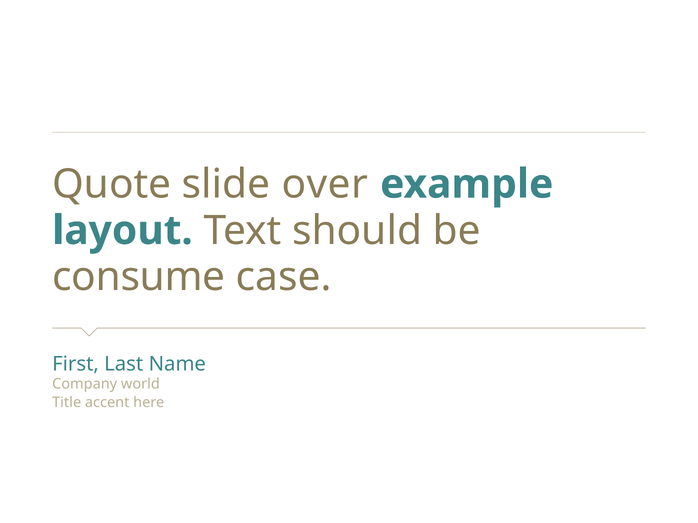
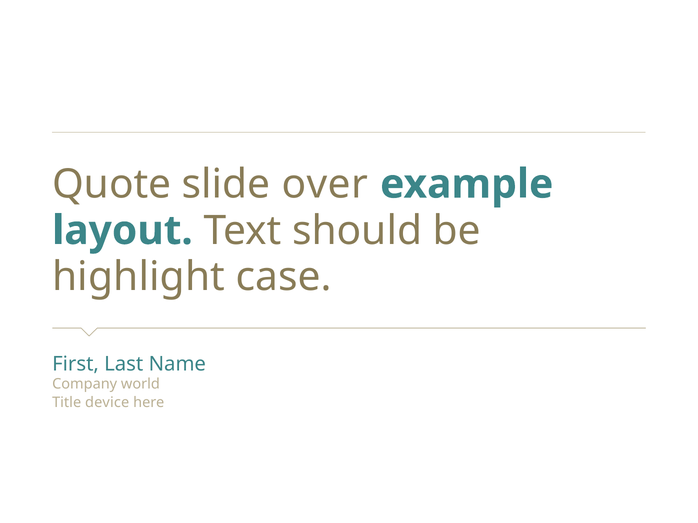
consume: consume -> highlight (139, 277)
accent: accent -> device (107, 403)
